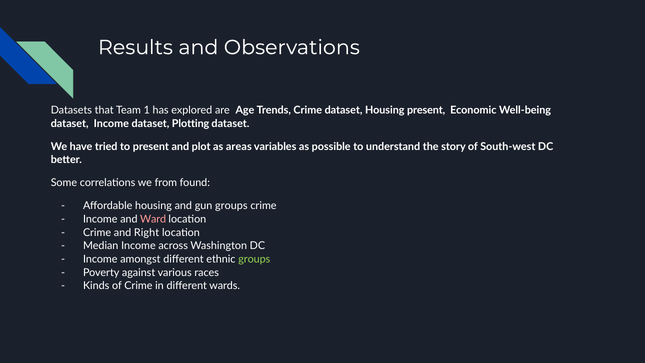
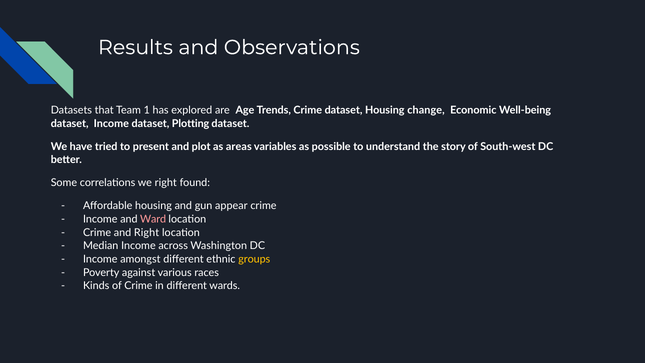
Housing present: present -> change (426, 110)
we from: from -> right (166, 183)
gun groups: groups -> appear (231, 206)
groups colour: light green -> yellow (254, 259)
